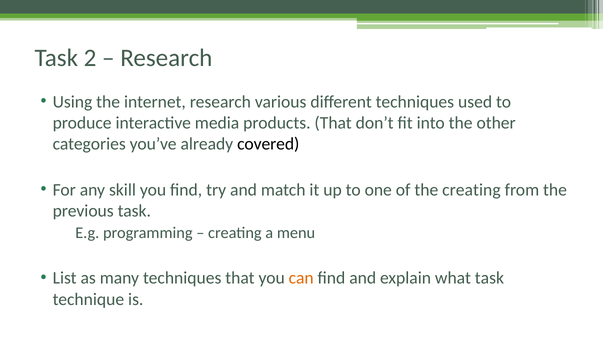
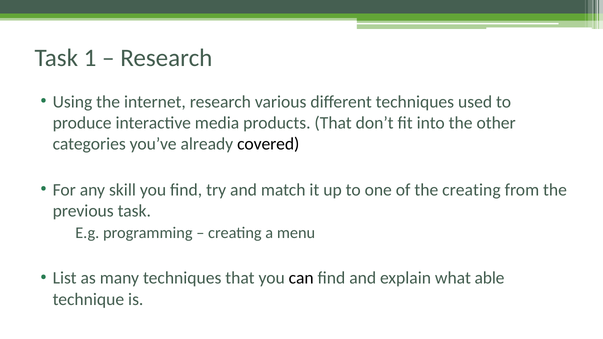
2: 2 -> 1 (90, 58)
can colour: orange -> black (301, 278)
what task: task -> able (490, 278)
